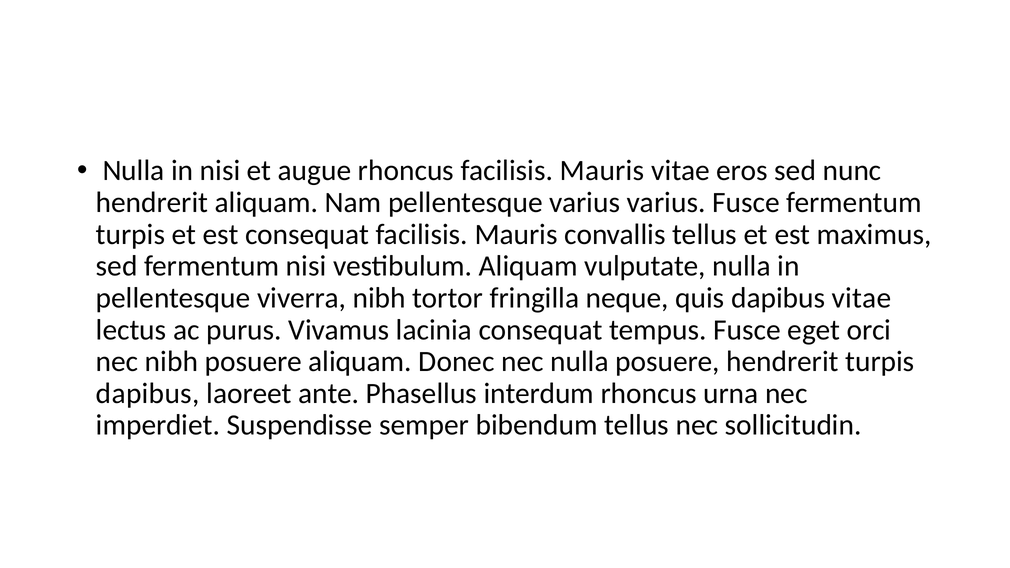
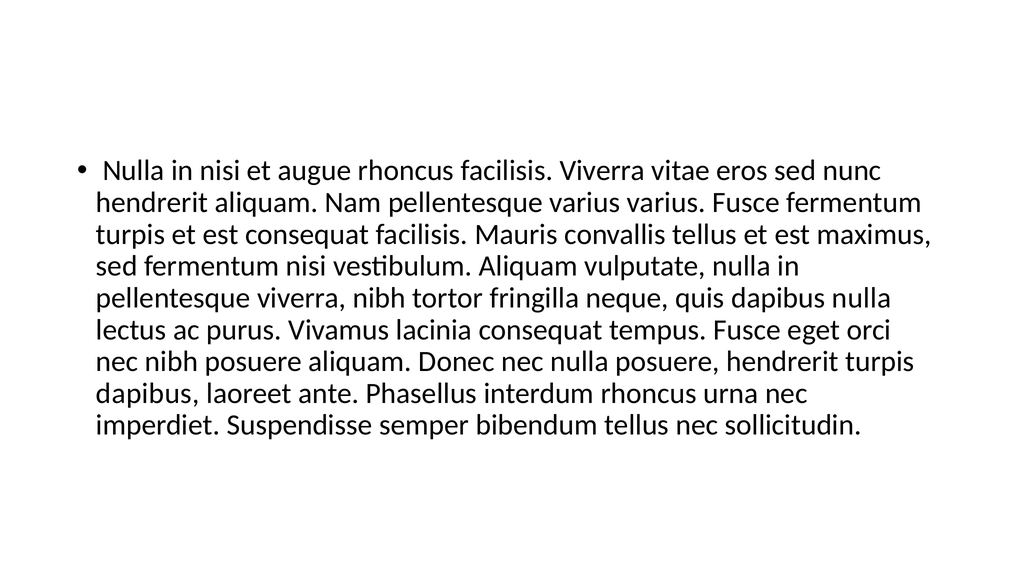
rhoncus facilisis Mauris: Mauris -> Viverra (602, 171)
dapibus vitae: vitae -> nulla (862, 298)
